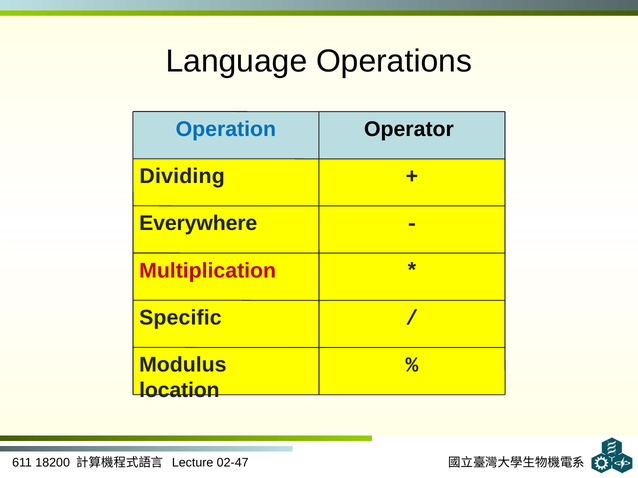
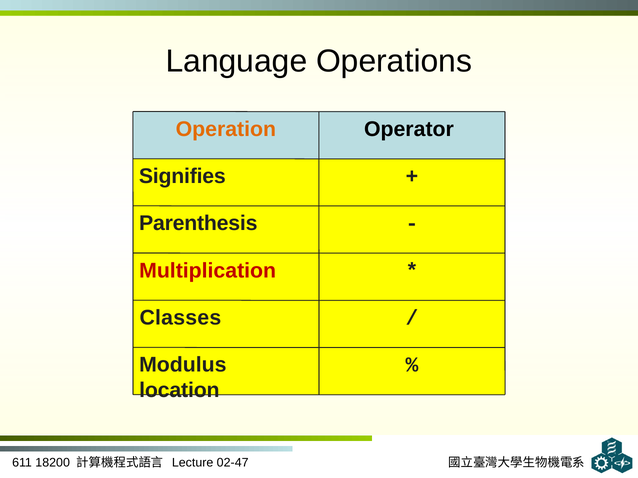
Operation colour: blue -> orange (226, 129)
Dividing: Dividing -> Signifies (182, 176)
Everywhere: Everywhere -> Parenthesis (198, 224)
Specific: Specific -> Classes (180, 318)
